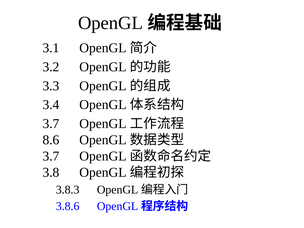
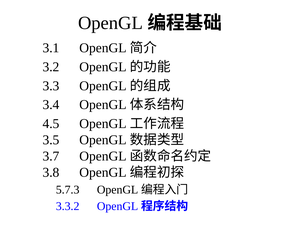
3.7: 3.7 -> 4.5 (51, 124)
8.6: 8.6 -> 3.5 (51, 140)
3.8.3: 3.8.3 -> 5.7.3 (68, 190)
3.8.6: 3.8.6 -> 3.3.2 (68, 206)
